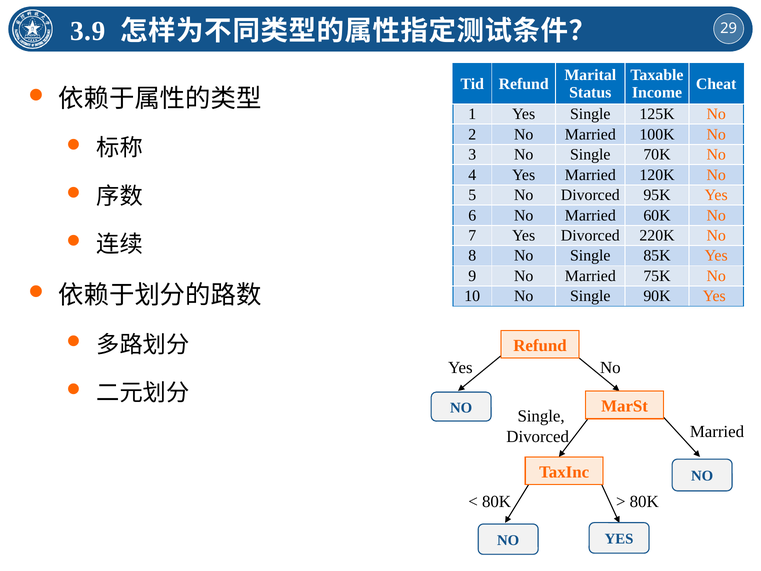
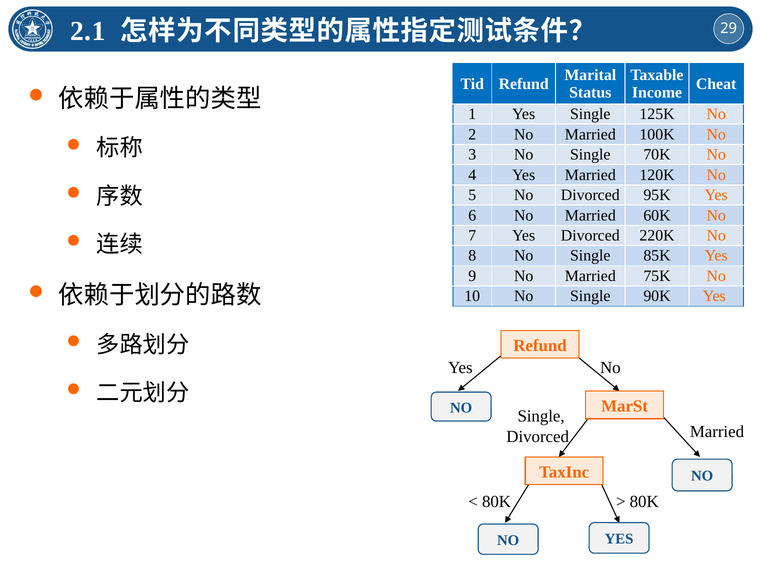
3.9: 3.9 -> 2.1 (88, 31)
